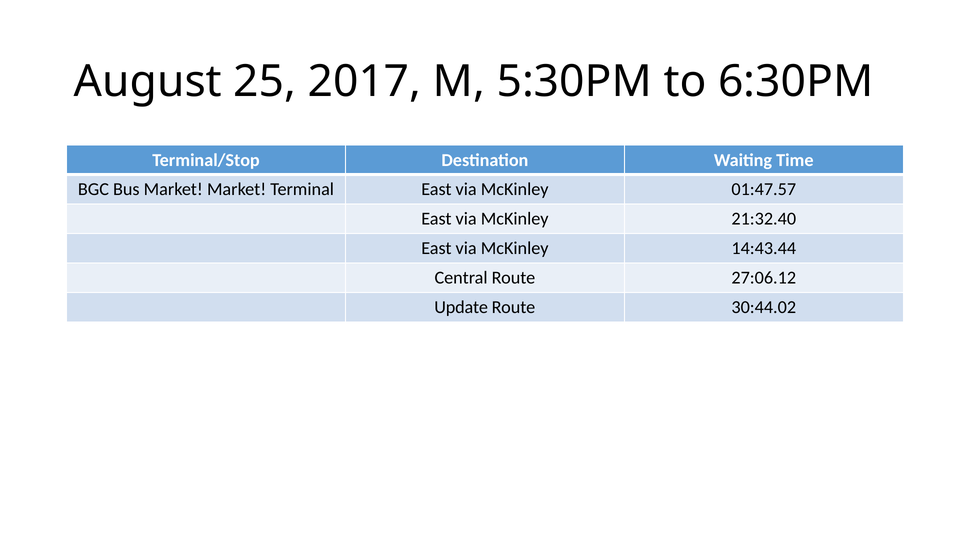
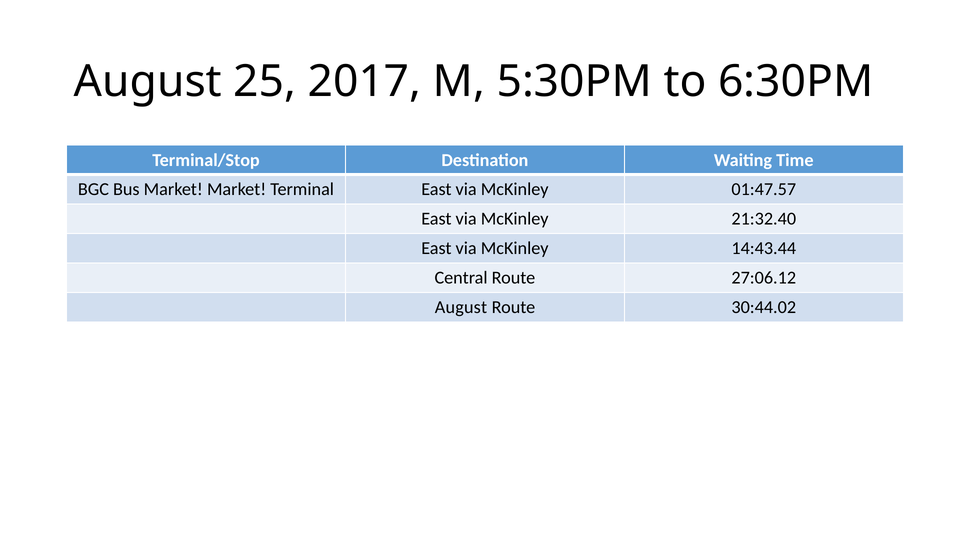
Update: Update -> August (461, 308)
